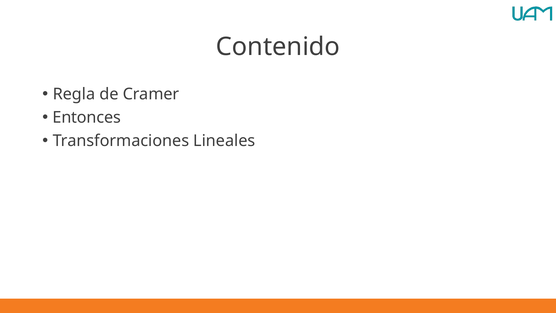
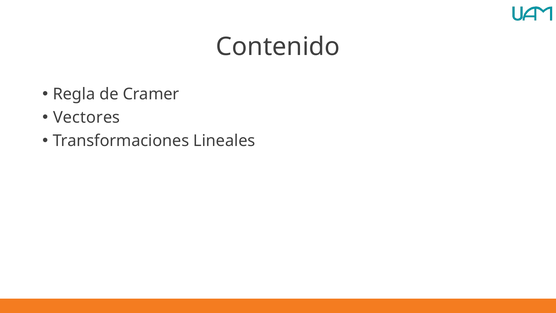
Entonces: Entonces -> Vectores (87, 117)
